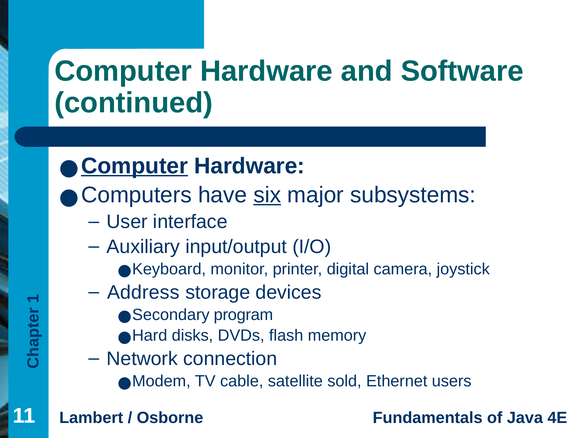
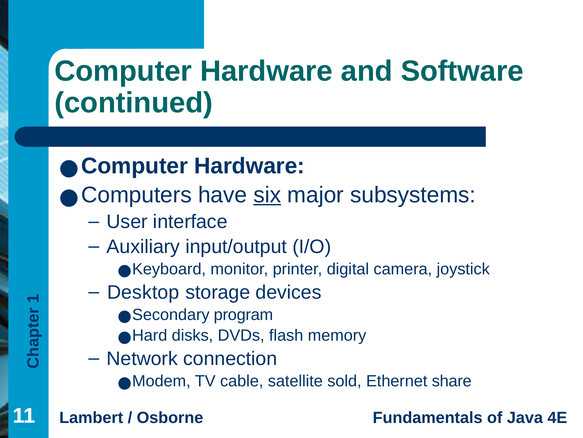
Computer underline: present -> none (135, 166)
Address: Address -> Desktop (143, 292)
users: users -> share (452, 381)
